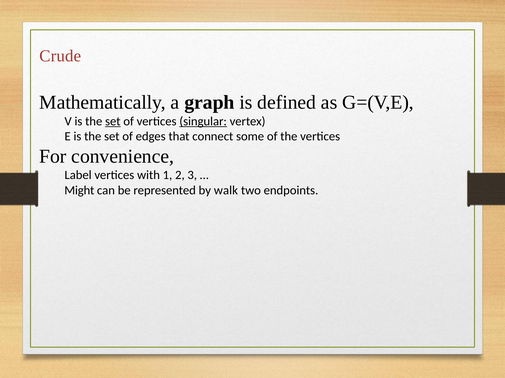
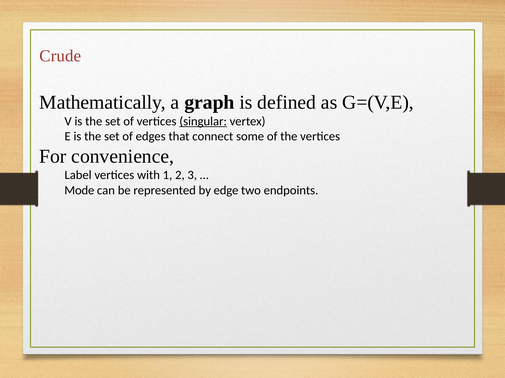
set underline: present -> none (113, 122)
Might: Might -> Mode (79, 191)
walk: walk -> edge (226, 191)
